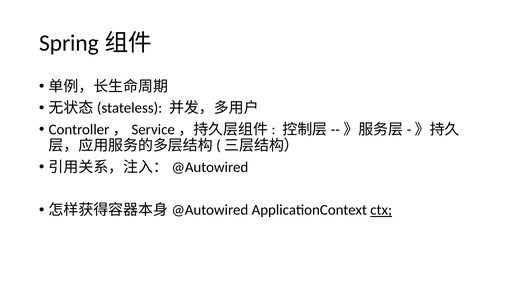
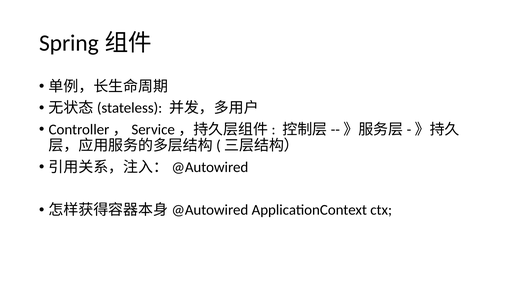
ctx underline: present -> none (381, 210)
